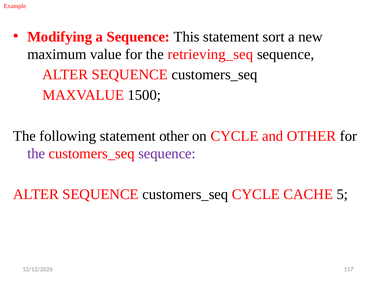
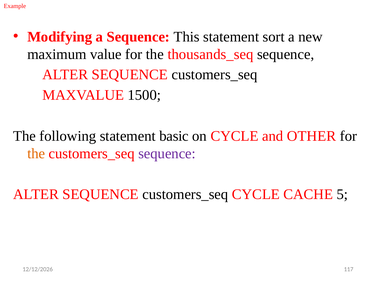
retrieving_seq: retrieving_seq -> thousands_seq (210, 54)
statement other: other -> basic (174, 136)
the colour: purple -> orange (36, 154)
